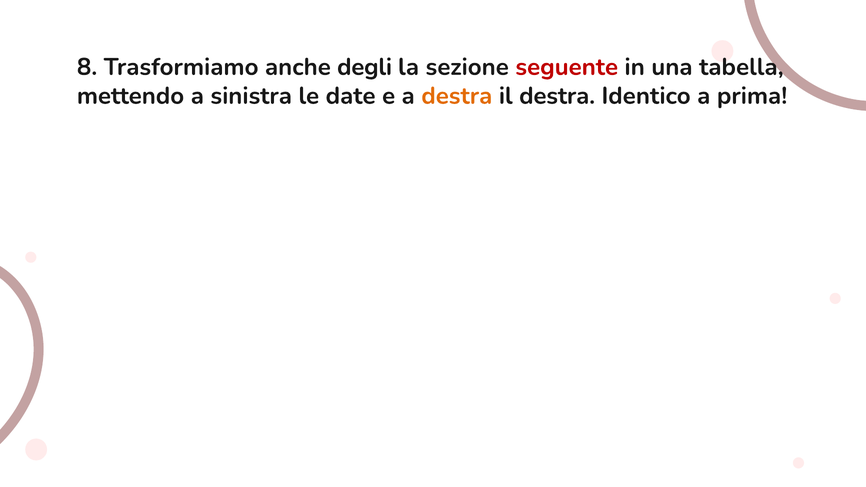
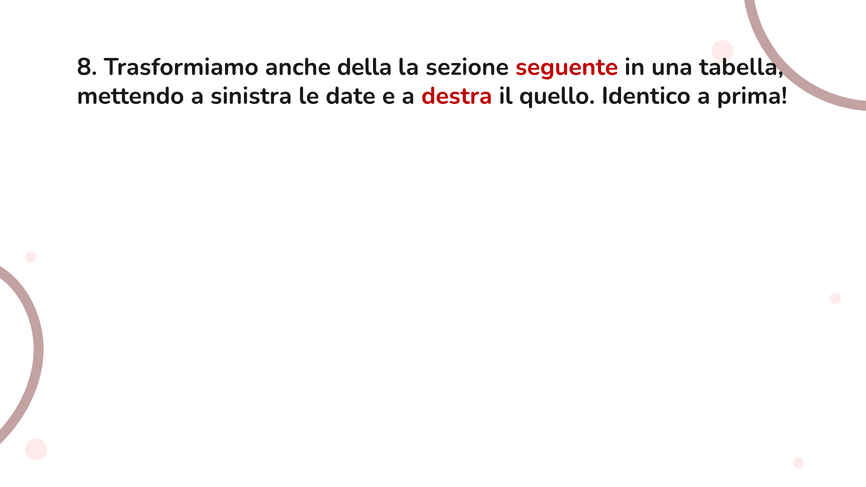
degli: degli -> della (365, 67)
destra colour: orange -> red (457, 96)
il destra: destra -> quello (557, 96)
